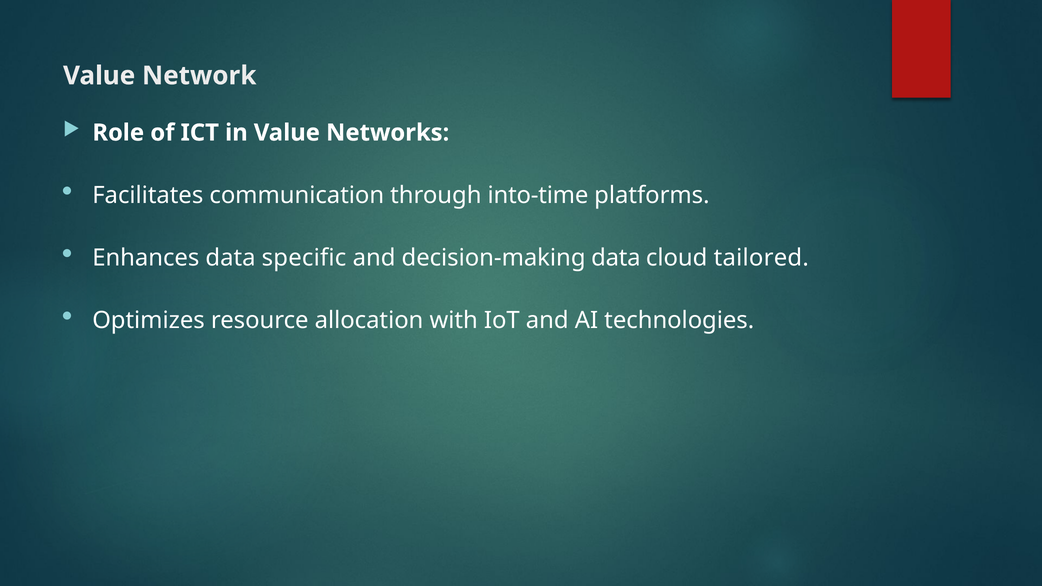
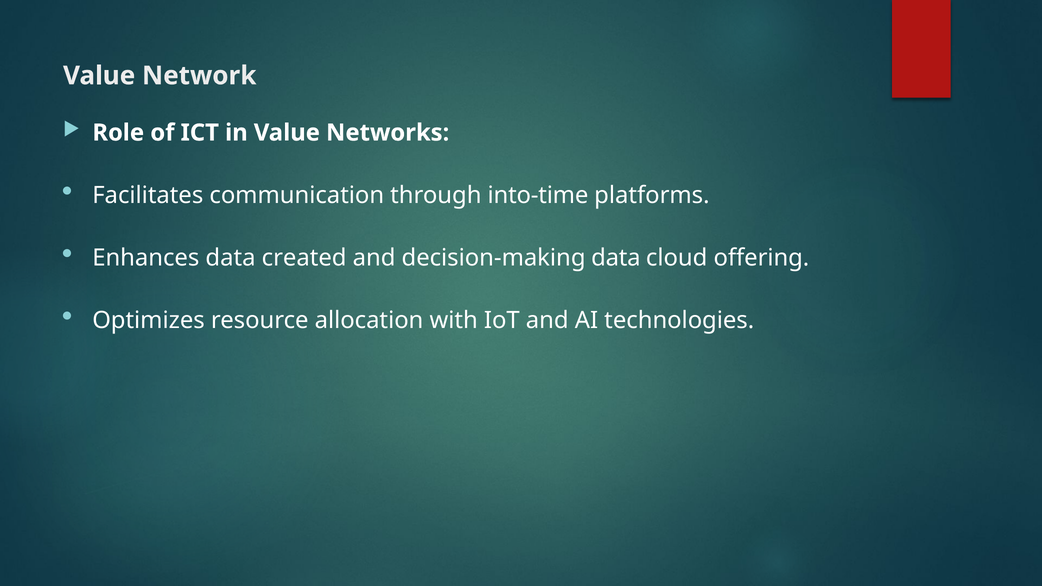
specific: specific -> created (304, 258)
tailored: tailored -> offering (761, 258)
